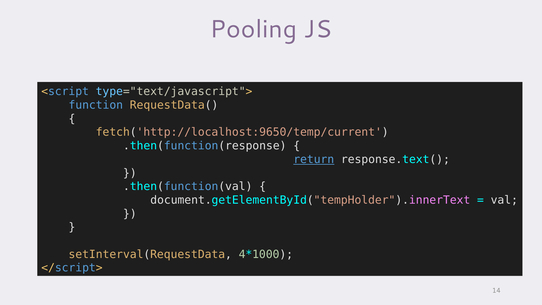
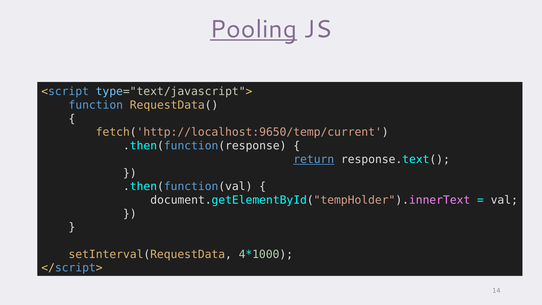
Pooling underline: none -> present (253, 29)
